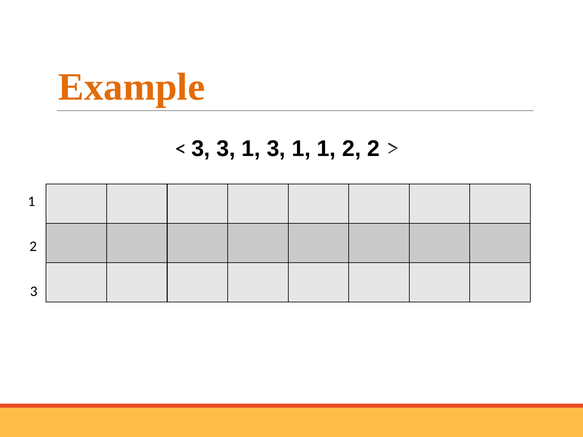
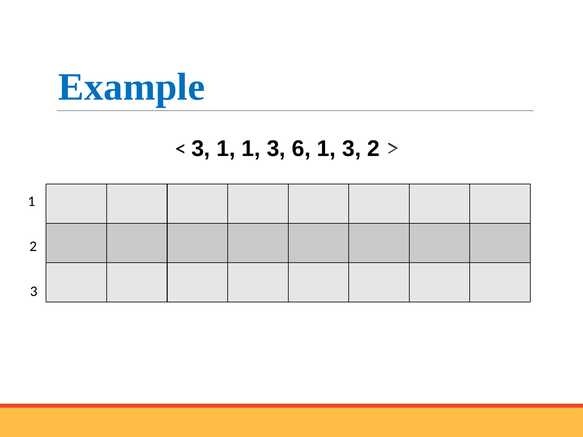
Example colour: orange -> blue (132, 87)
3 3: 3 -> 1 (226, 149)
1 3 1: 1 -> 6 (301, 149)
2: 2 -> 3 (352, 149)
